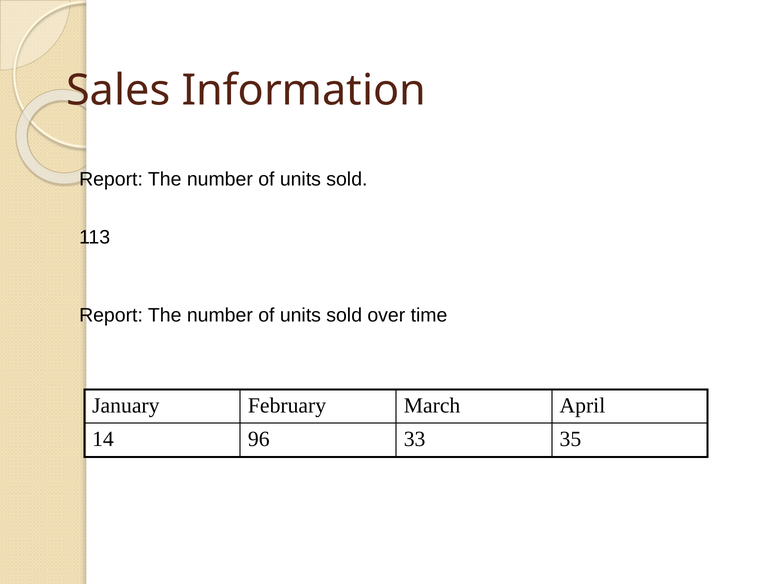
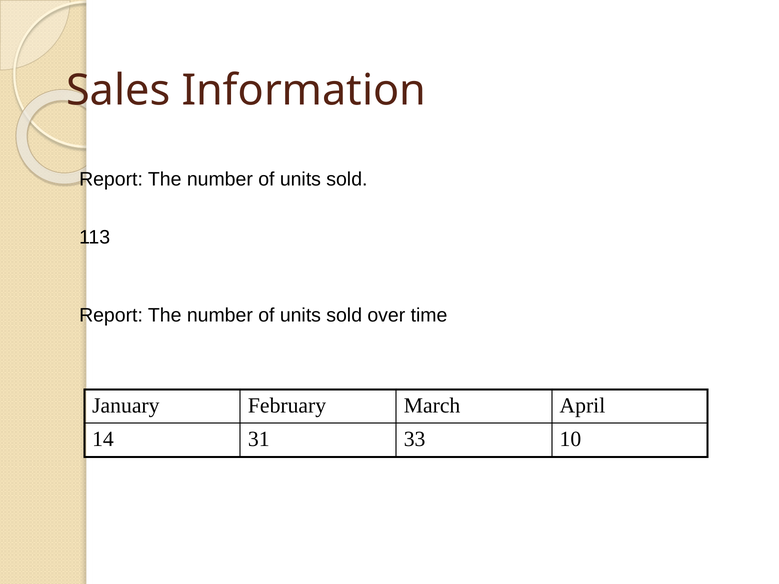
96: 96 -> 31 (259, 439)
35: 35 -> 10 (570, 439)
